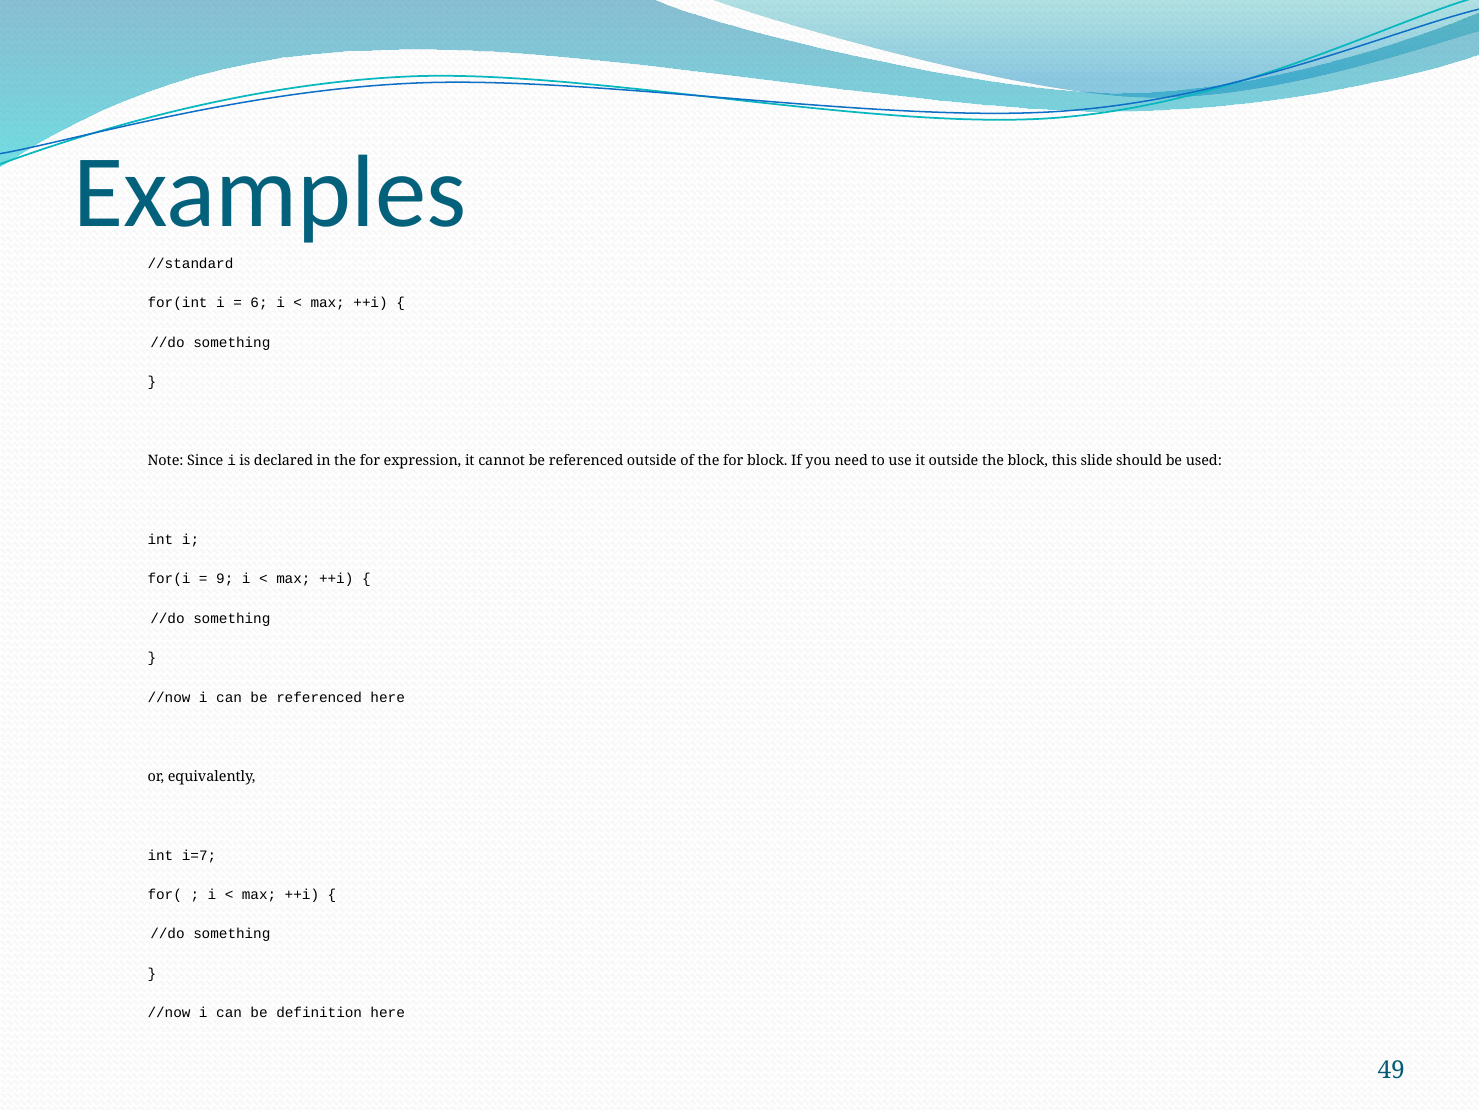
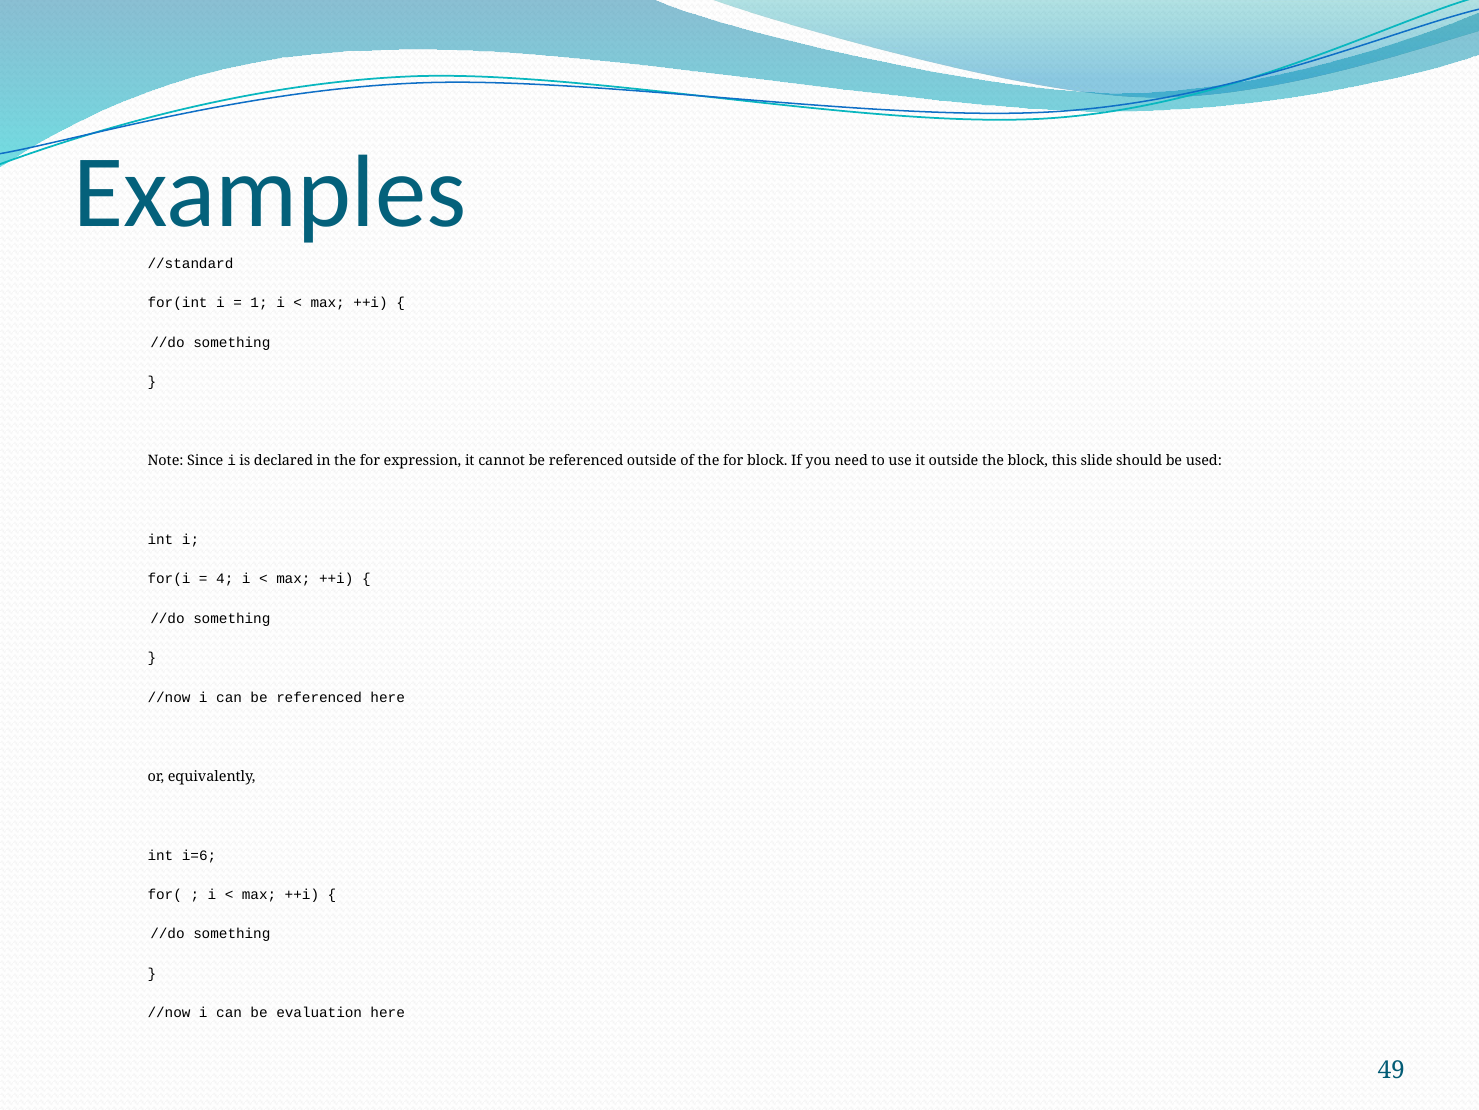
6: 6 -> 1 (259, 303)
9: 9 -> 4 (225, 579)
i=7: i=7 -> i=6 (199, 855)
definition: definition -> evaluation (319, 1012)
